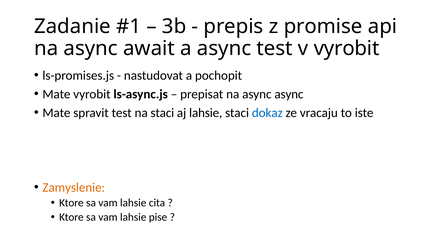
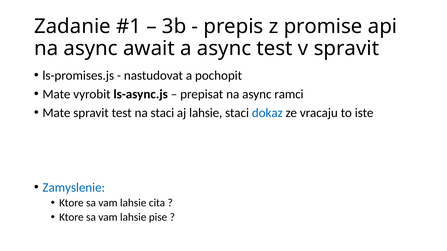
v vyrobit: vyrobit -> spravit (346, 49)
async async: async -> ramci (289, 94)
Zamyslenie colour: orange -> blue (74, 188)
